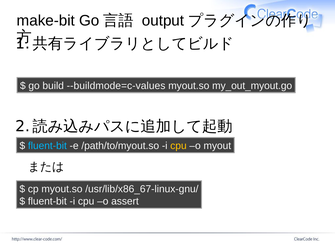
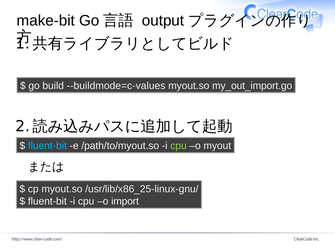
my_out_myout.go: my_out_myout.go -> my_out_import.go (252, 85)
cpu colour: yellow -> light green (178, 145)
/usr/lib/x86_67-linux-gnu/: /usr/lib/x86_67-linux-gnu/ -> /usr/lib/x86_25-linux-gnu/ (142, 189)
assert: assert -> import (125, 201)
